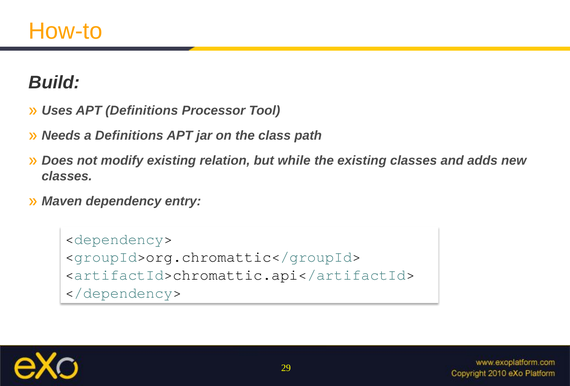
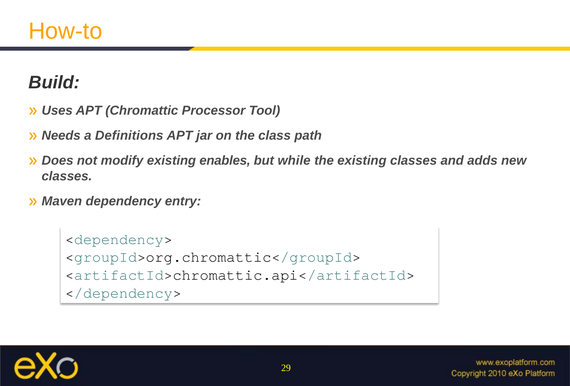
APT Definitions: Definitions -> Chromattic (142, 111)
relation: relation -> enables (225, 160)
